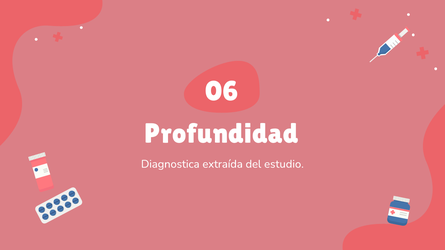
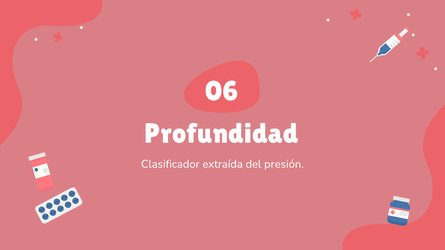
Diagnostica: Diagnostica -> Clasificador (170, 164)
estudio: estudio -> presión (284, 164)
